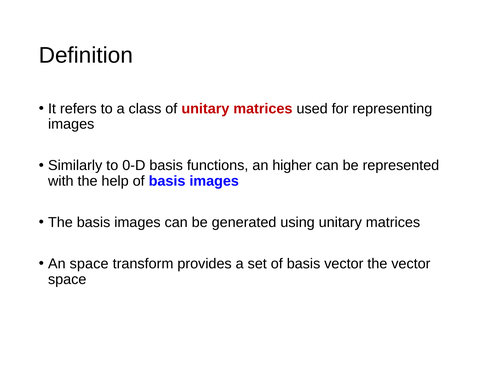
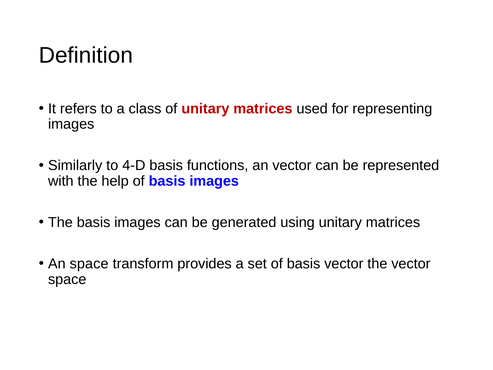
0-D: 0-D -> 4-D (134, 165)
an higher: higher -> vector (292, 165)
